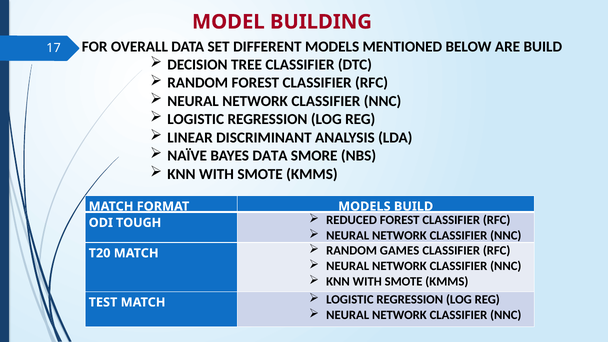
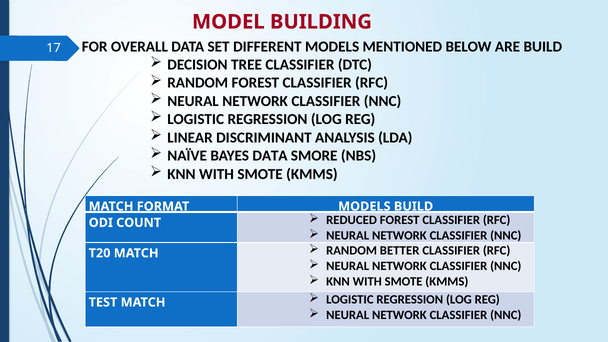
TOUGH: TOUGH -> COUNT (139, 223)
GAMES: GAMES -> BETTER (400, 250)
